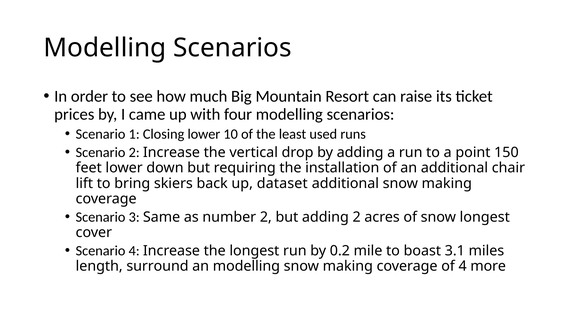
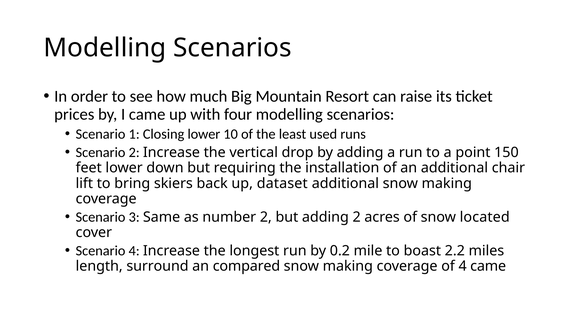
snow longest: longest -> located (485, 217)
3.1: 3.1 -> 2.2 (455, 251)
an modelling: modelling -> compared (246, 266)
4 more: more -> came (488, 266)
